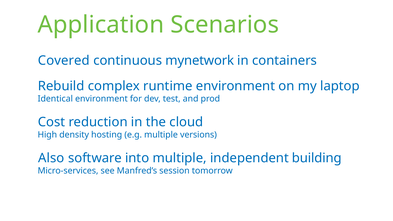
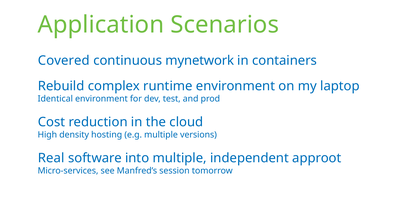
Also: Also -> Real (51, 158)
building: building -> approot (317, 158)
